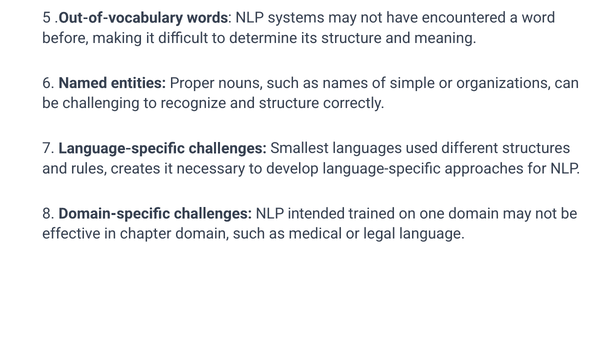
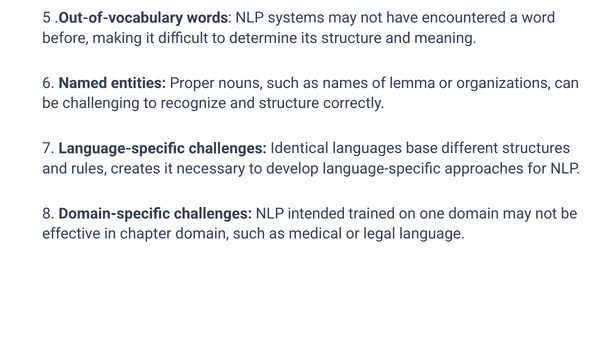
simple: simple -> lemma (412, 83)
Smallest: Smallest -> Identical (300, 148)
used: used -> base (422, 148)
